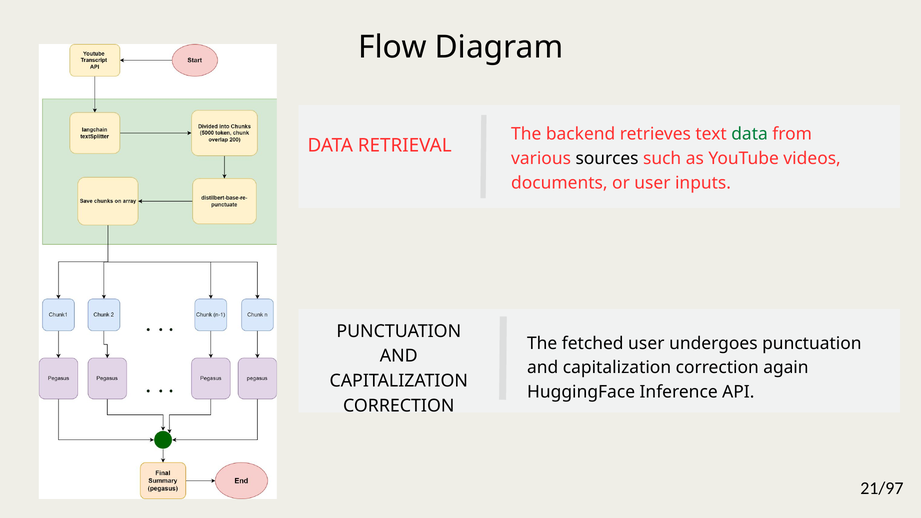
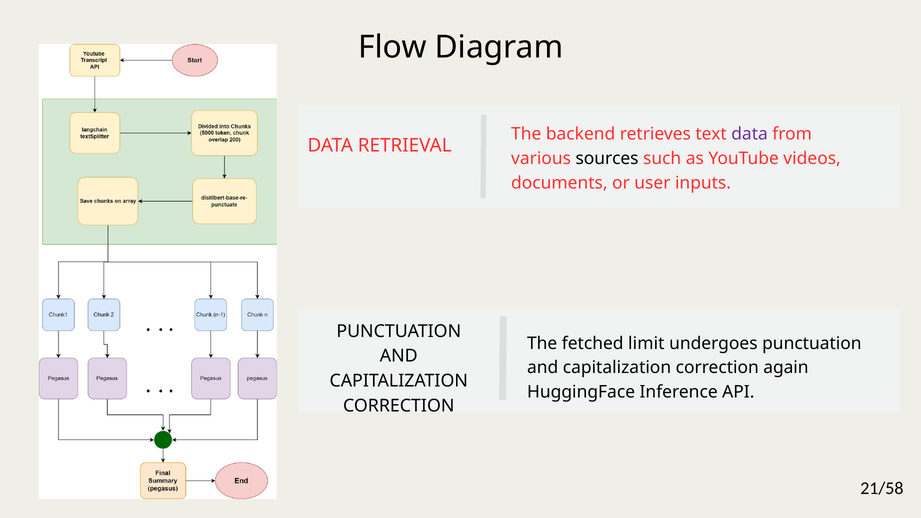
data colour: green -> purple (750, 134)
fetched user: user -> limit (646, 343)
21/97: 21/97 -> 21/58 (882, 488)
